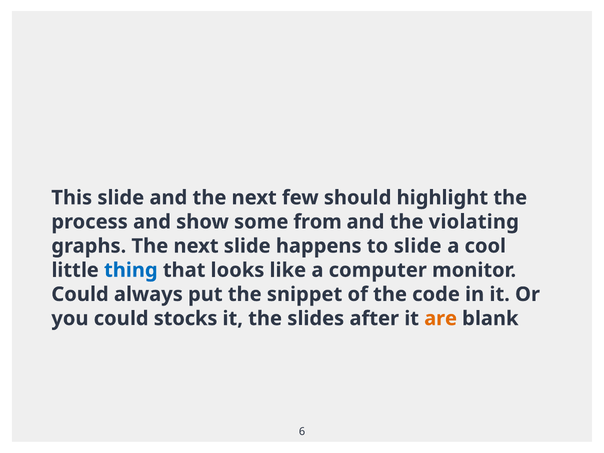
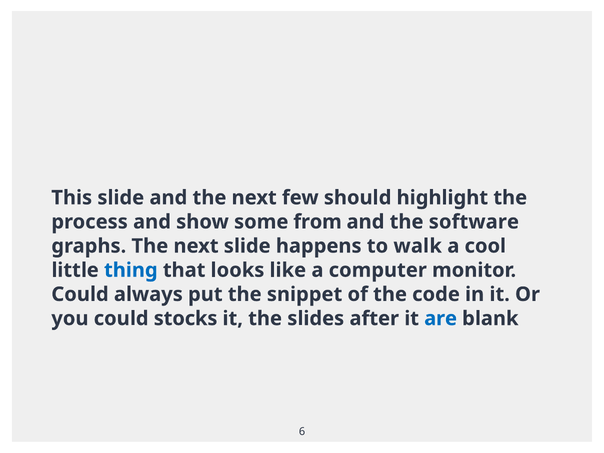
violating: violating -> software (474, 222)
to slide: slide -> walk (418, 246)
are colour: orange -> blue (441, 318)
